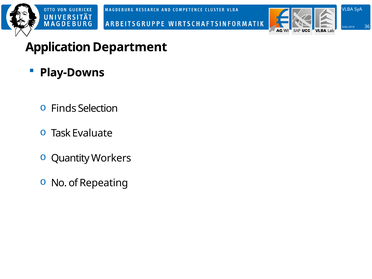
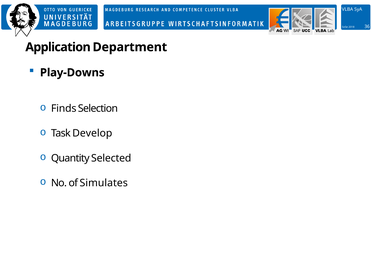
Evaluate: Evaluate -> Develop (92, 133)
Workers: Workers -> Selected (111, 158)
Repeating: Repeating -> Simulates (104, 183)
